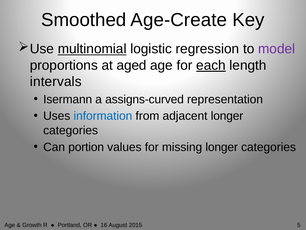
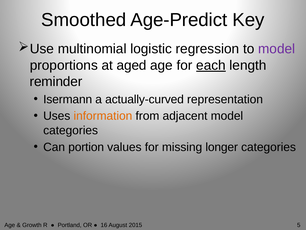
Age-Create: Age-Create -> Age-Predict (179, 20)
multinomial underline: present -> none (92, 49)
intervals: intervals -> reminder (56, 82)
assigns-curved: assigns-curved -> actually-curved (145, 99)
information colour: blue -> orange (103, 116)
adjacent longer: longer -> model (227, 116)
